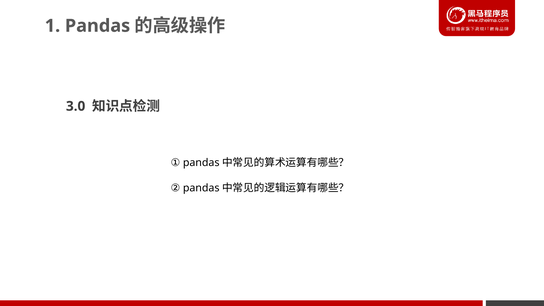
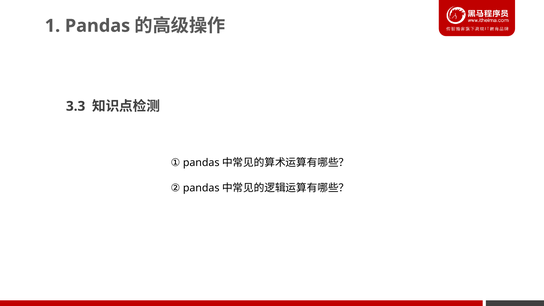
3.0: 3.0 -> 3.3 (76, 106)
